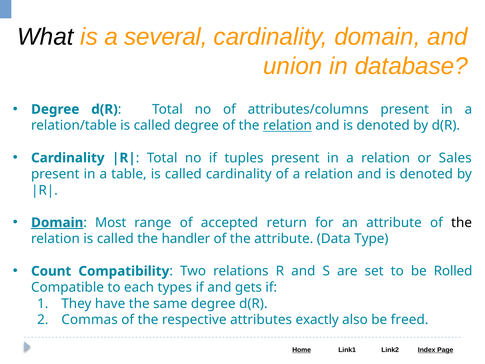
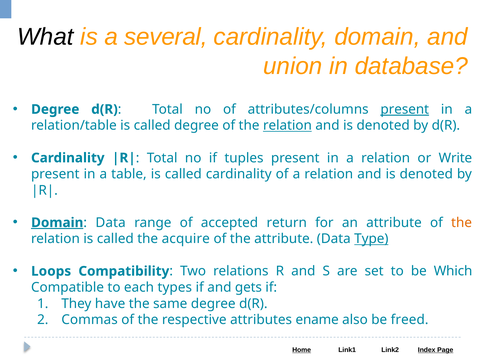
present underline: none -> present (405, 109)
Sales: Sales -> Write (455, 158)
Most: Most -> Data (111, 222)
the colour: black -> orange (462, 222)
handler: handler -> acquire (186, 239)
Type underline: none -> present (371, 239)
Count: Count -> Loops (51, 271)
Rolled: Rolled -> Which (453, 271)
exactly: exactly -> ename (317, 320)
